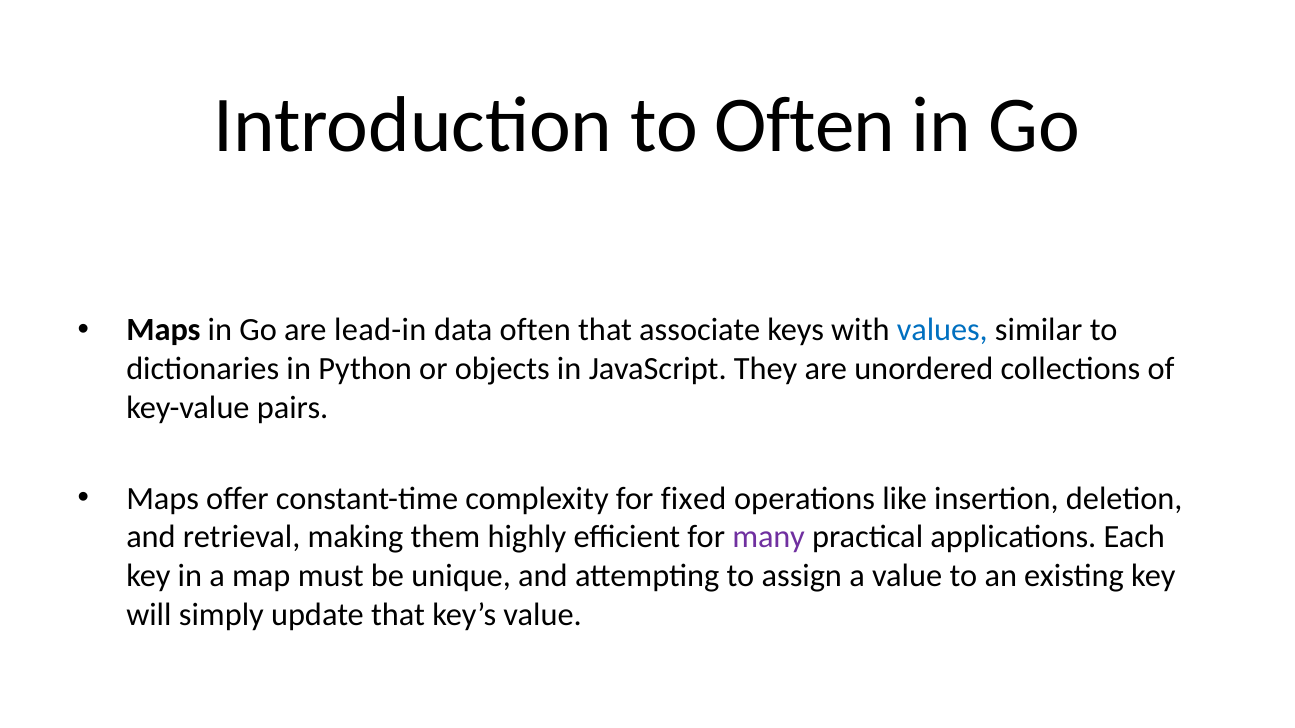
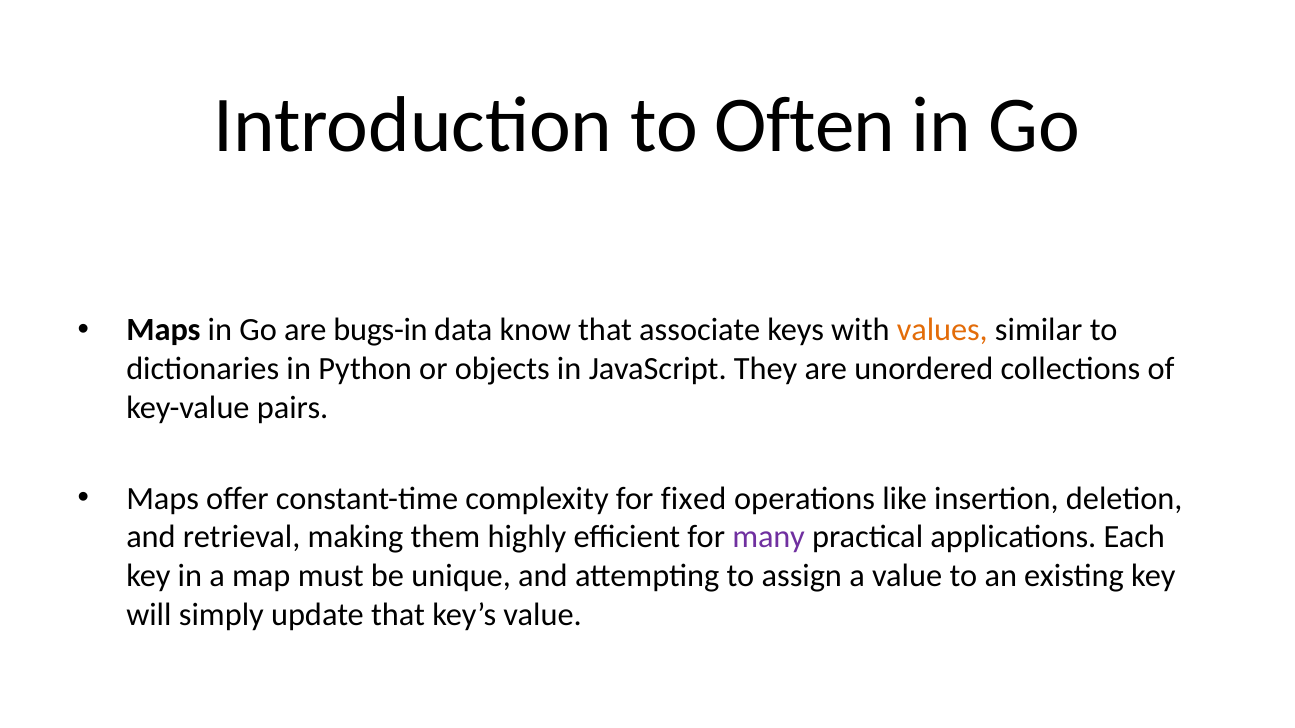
lead-in: lead-in -> bugs-in (381, 330)
data often: often -> know (535, 330)
values colour: blue -> orange (942, 330)
